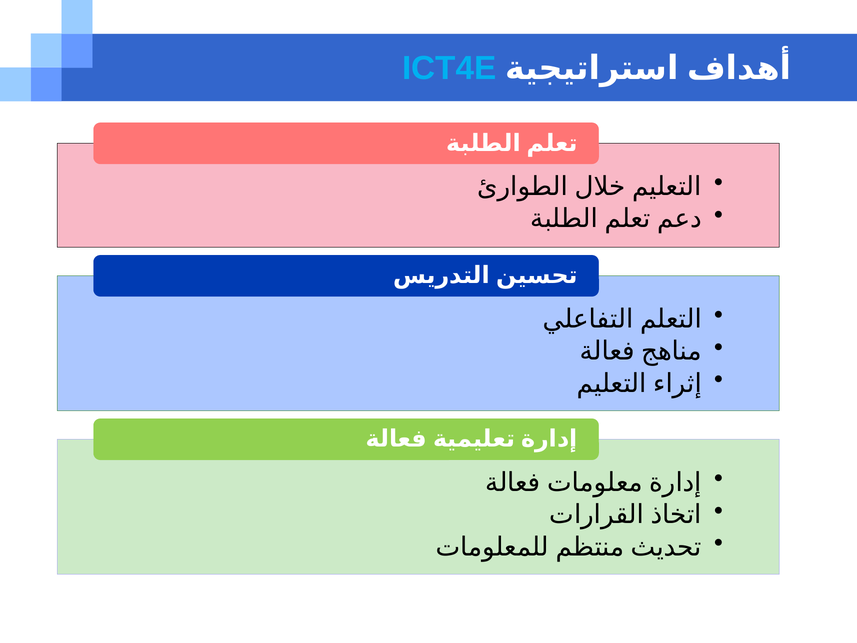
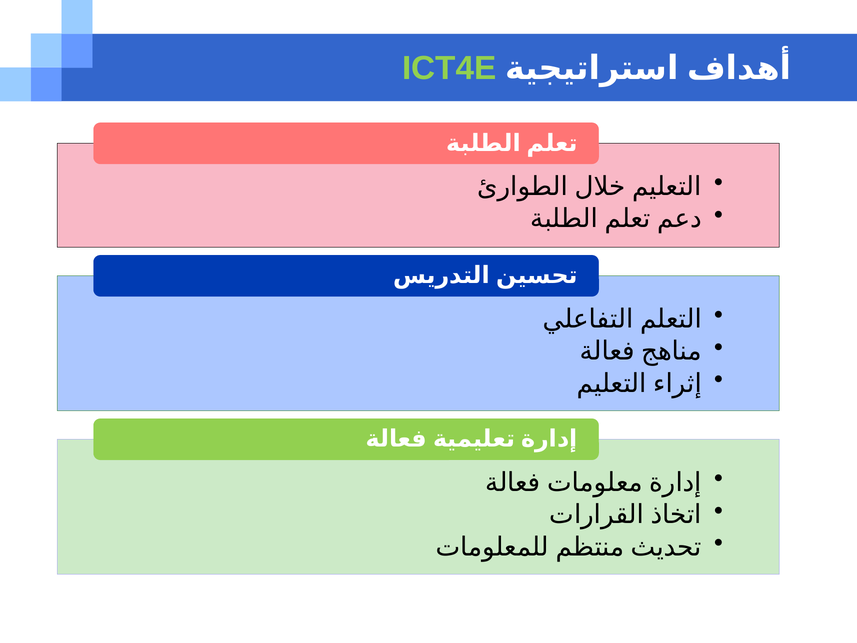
ICT4E colour: light blue -> light green (449, 68)
